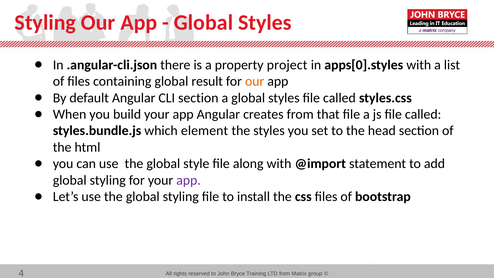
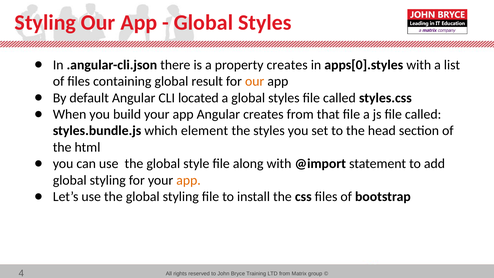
property project: project -> creates (287, 65)
CLI section: section -> located (198, 98)
app colour: purple -> orange (189, 180)
